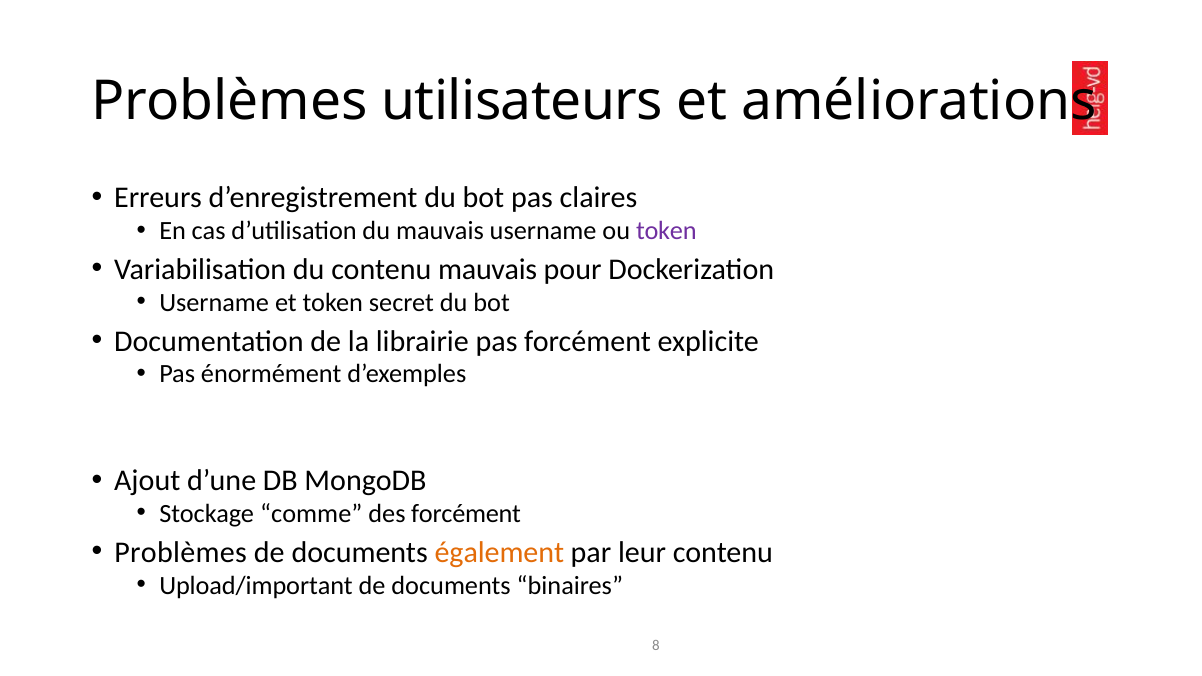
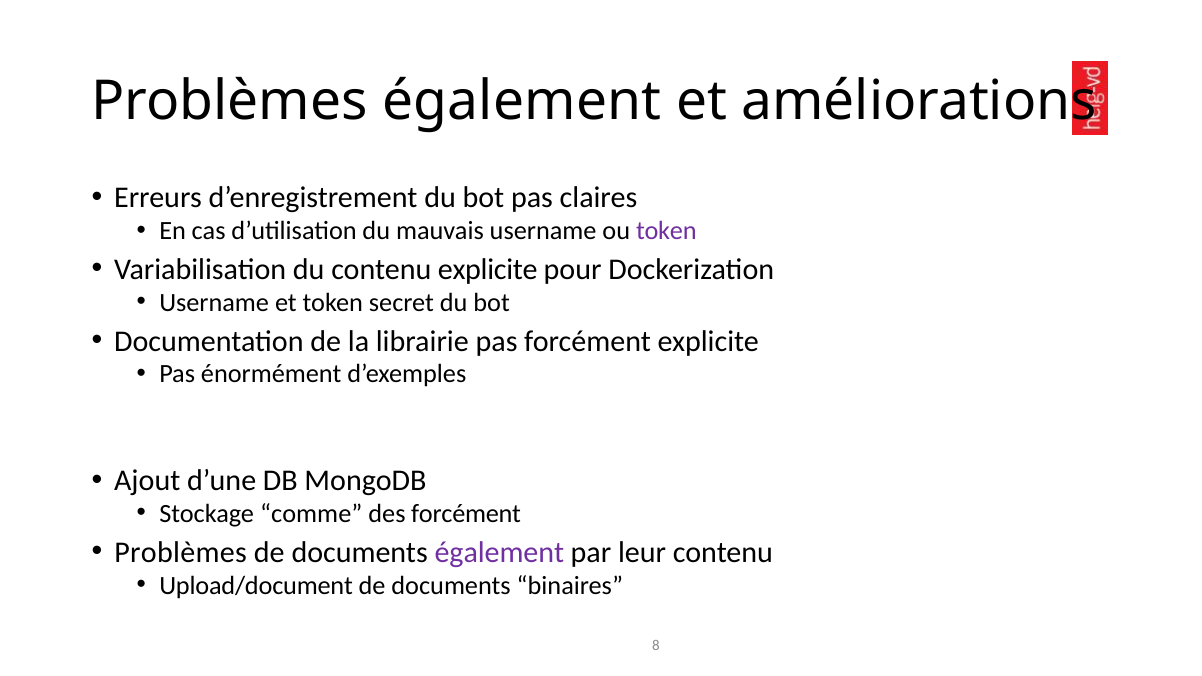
Problèmes utilisateurs: utilisateurs -> également (522, 101)
contenu mauvais: mauvais -> explicite (488, 270)
également colour: orange -> purple (499, 552)
Upload/important: Upload/important -> Upload/document (256, 586)
